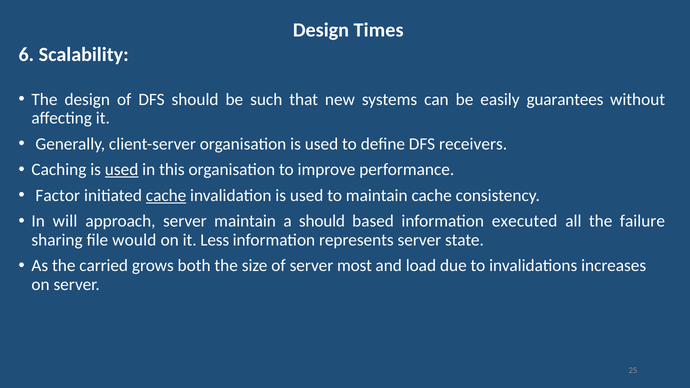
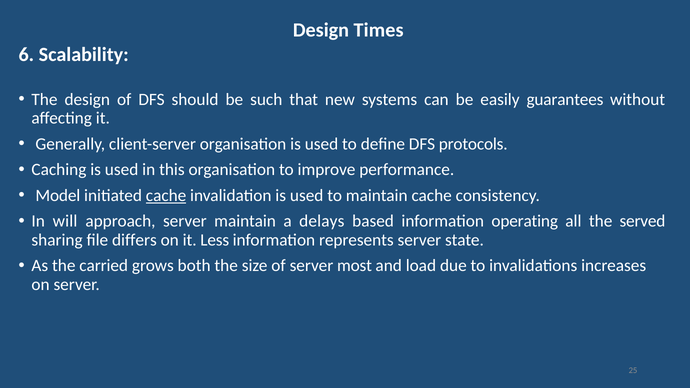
receivers: receivers -> protocols (473, 144)
used underline: present -> none (122, 170)
Factor: Factor -> Model (58, 196)
a should: should -> delays (322, 221)
executed: executed -> operating (525, 221)
failure: failure -> served (642, 221)
would: would -> differs (134, 240)
